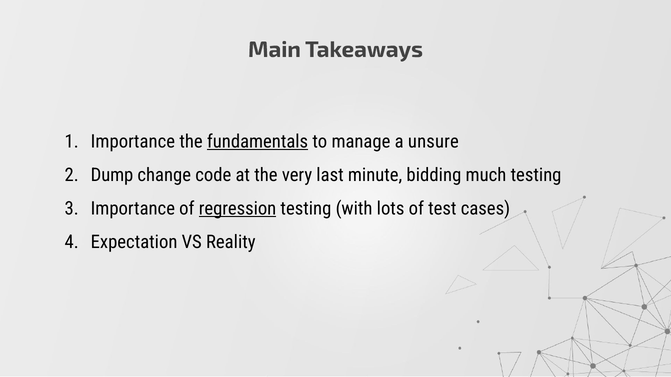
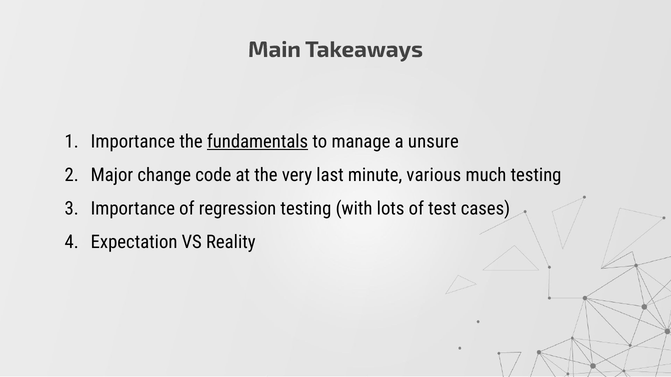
Dump: Dump -> Major (112, 175)
bidding: bidding -> various (434, 175)
regression underline: present -> none (238, 209)
